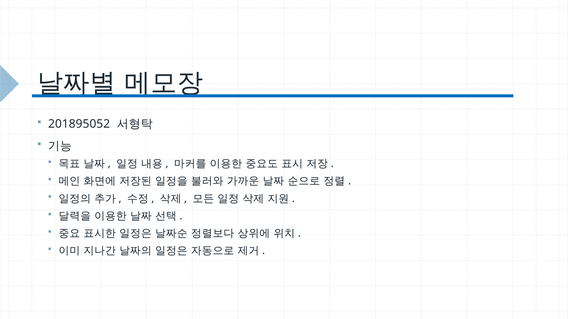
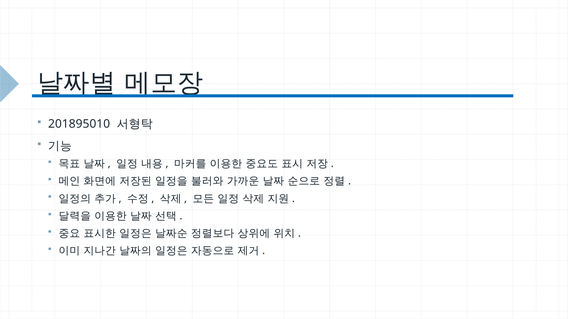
201895052: 201895052 -> 201895010 (79, 124)
